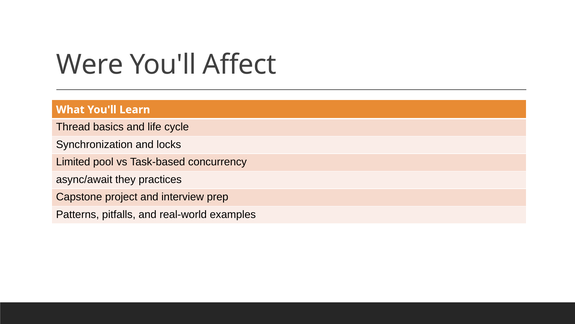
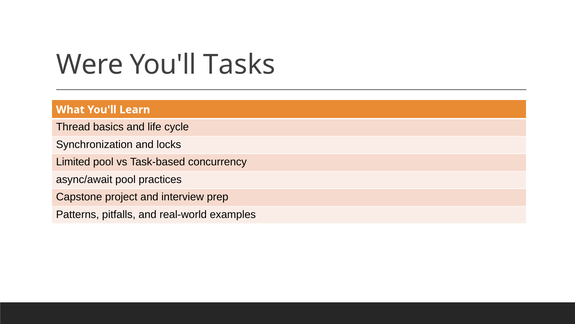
Affect: Affect -> Tasks (239, 65)
async/await they: they -> pool (125, 179)
